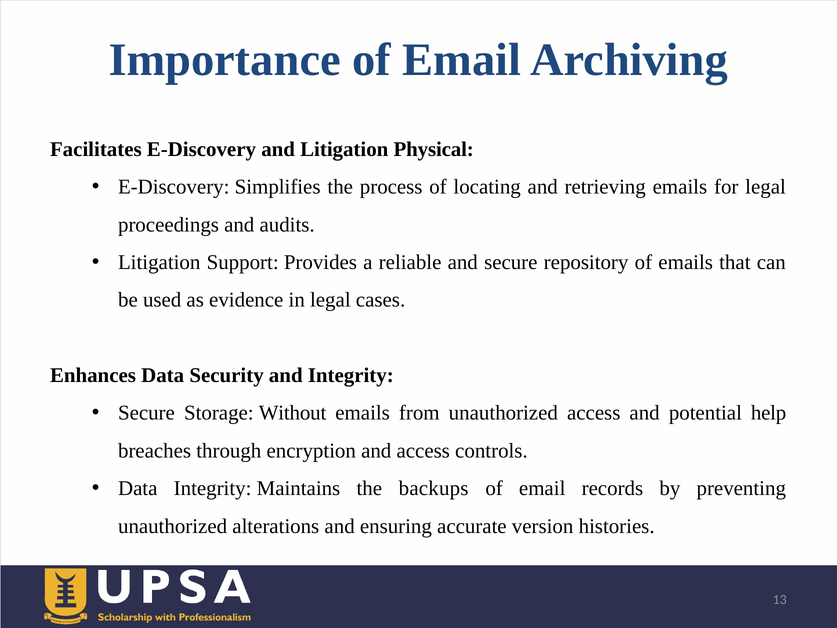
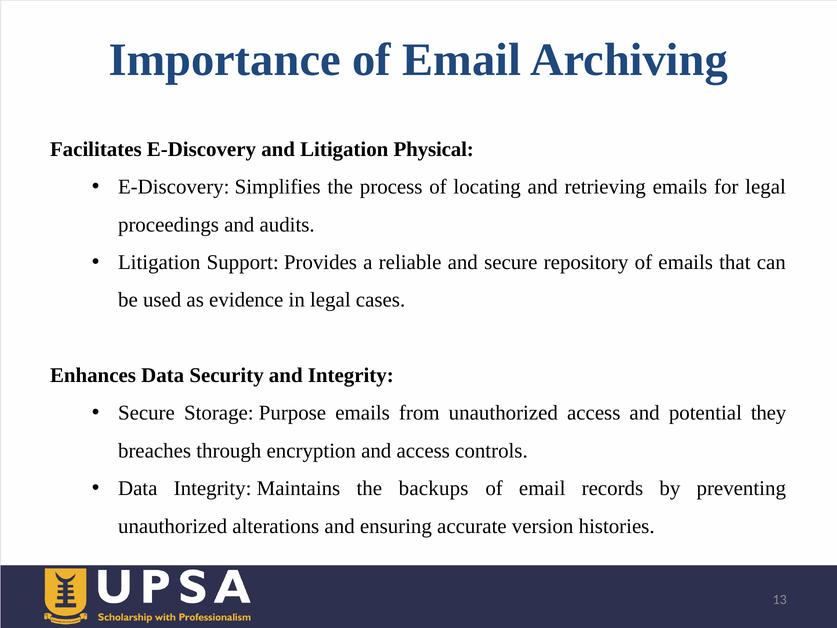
Without: Without -> Purpose (292, 413)
help: help -> they (769, 413)
